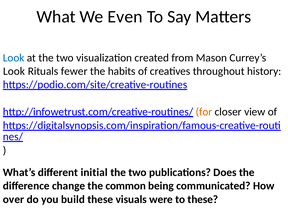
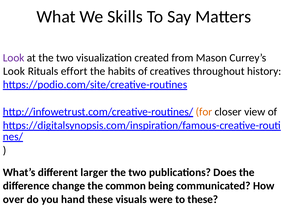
Even: Even -> Skills (125, 17)
Look colour: blue -> purple (14, 58)
fewer: fewer -> effort (74, 71)
initial: initial -> larger (94, 172)
build: build -> hand (73, 199)
